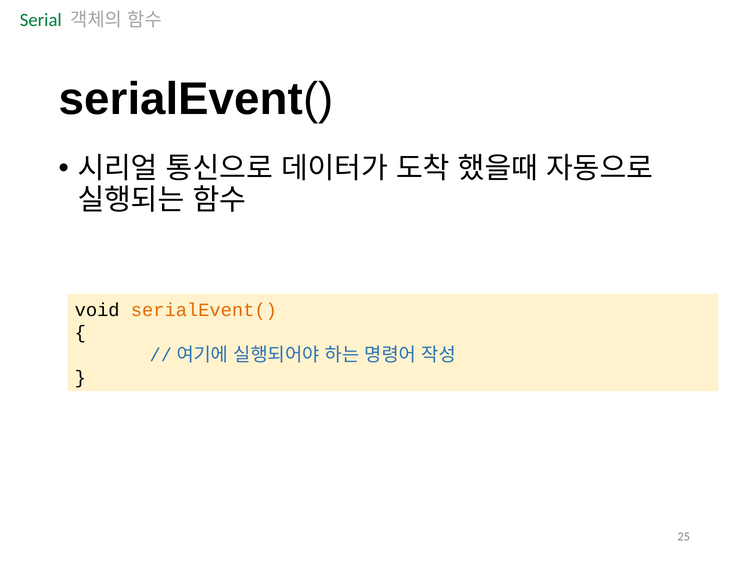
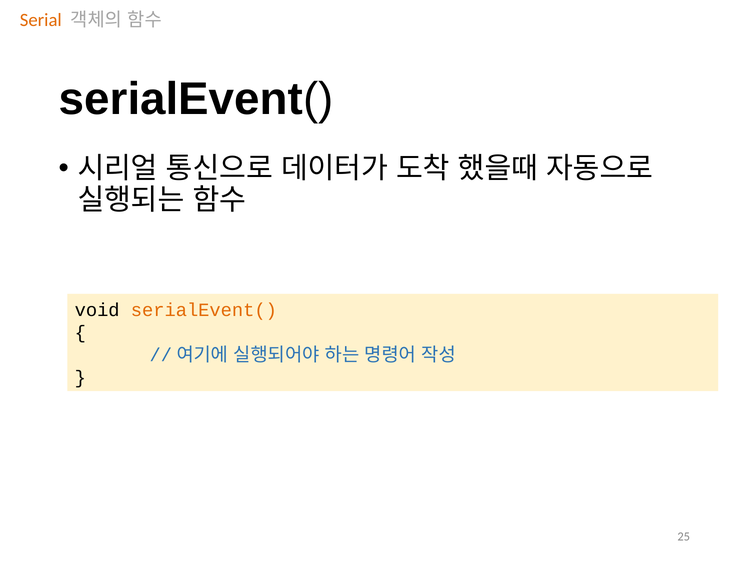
Serial colour: green -> orange (41, 20)
